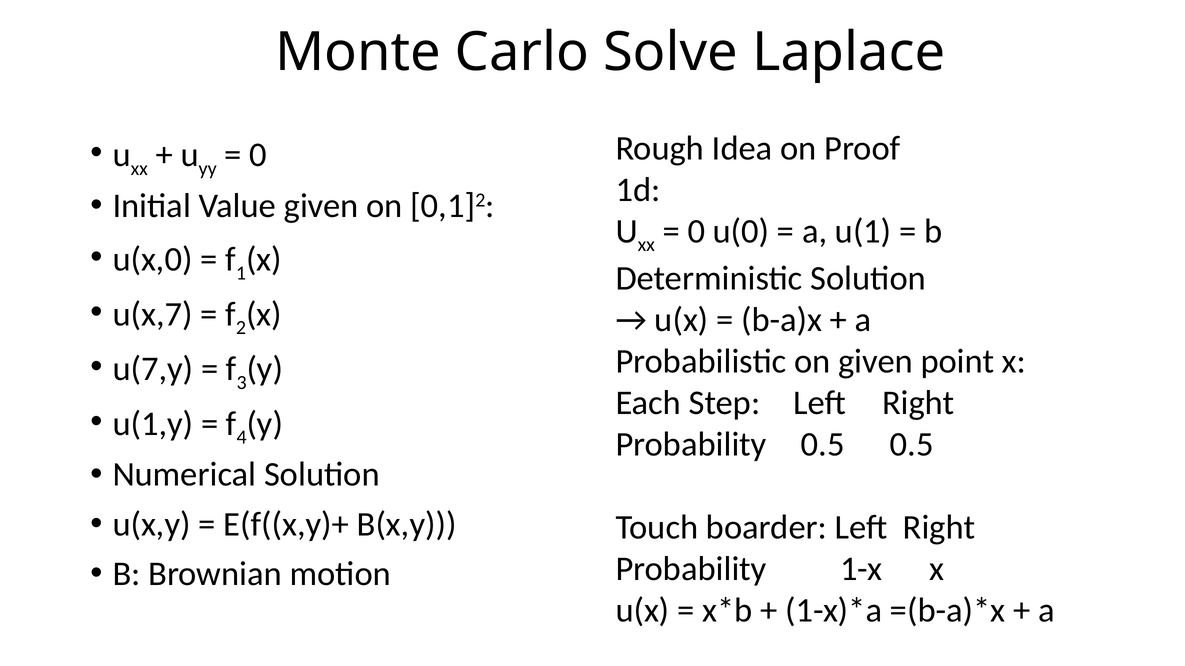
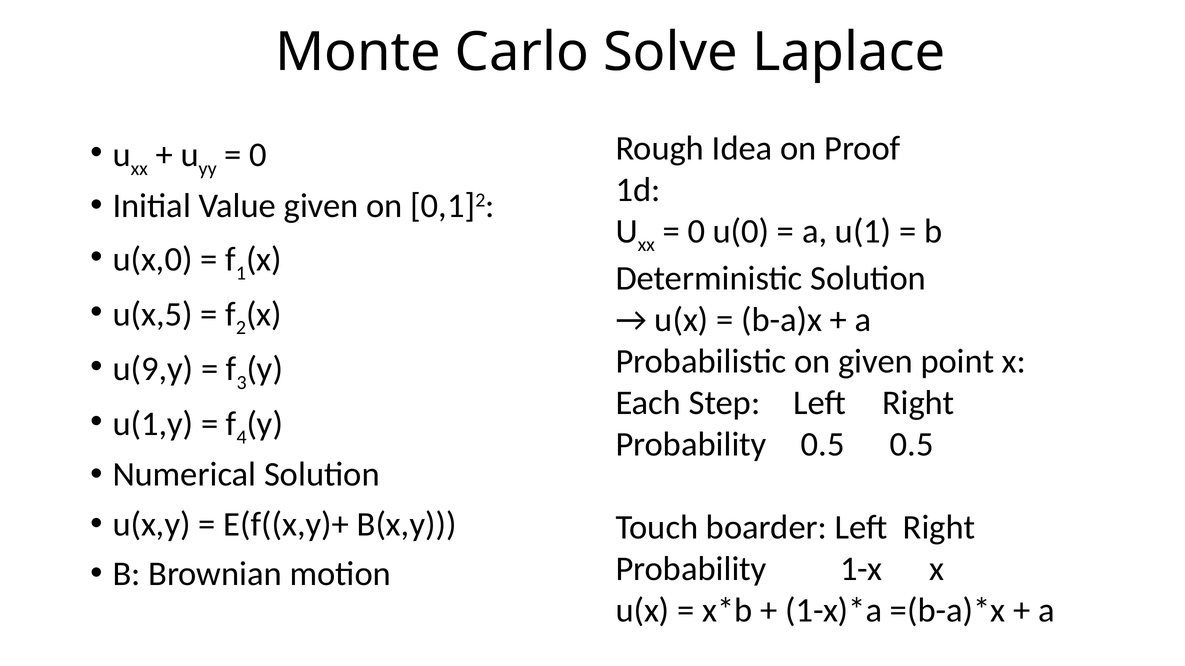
u(x,7: u(x,7 -> u(x,5 (153, 315)
u(7,y: u(7,y -> u(9,y (153, 369)
